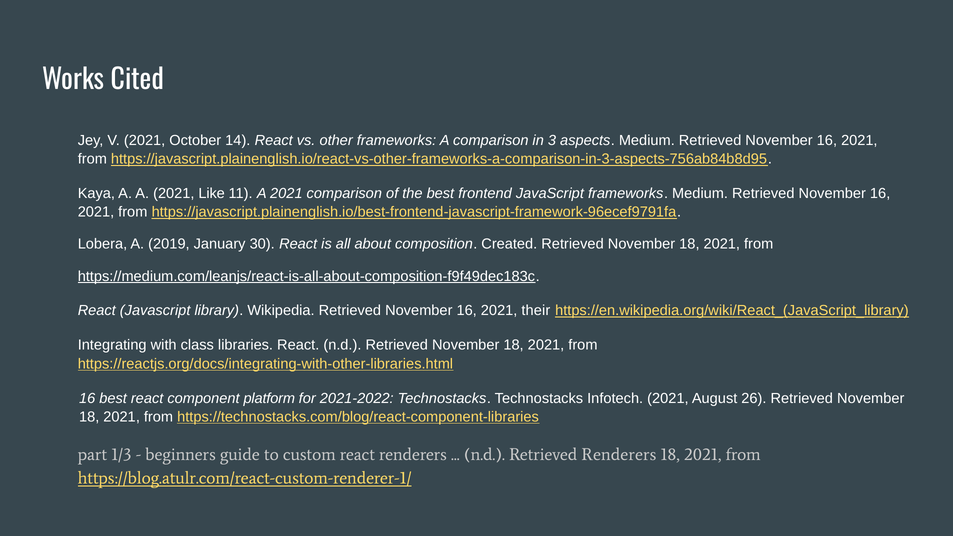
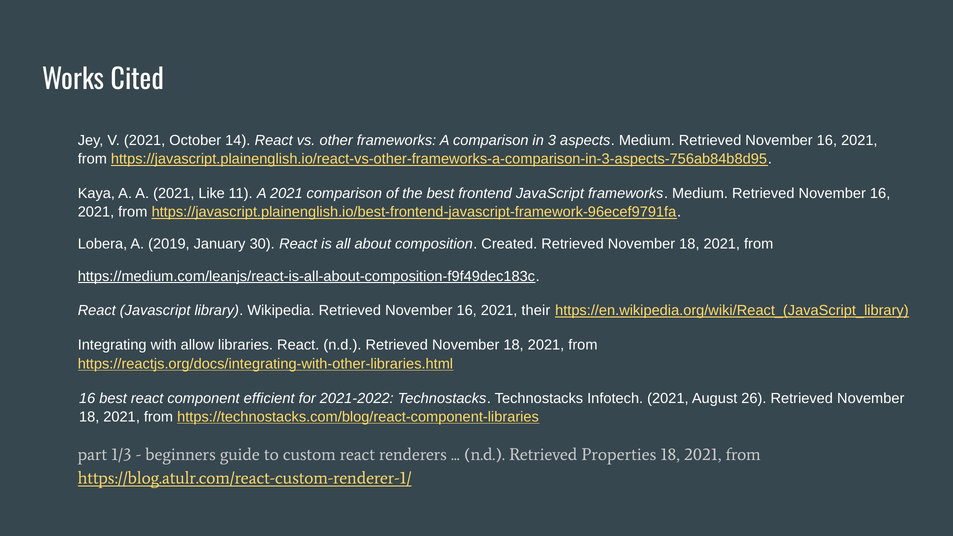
class: class -> allow (197, 345)
platform: platform -> efficient (269, 398)
Retrieved Renderers: Renderers -> Properties (619, 454)
